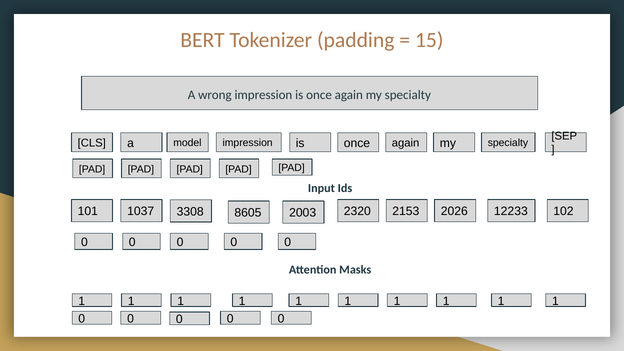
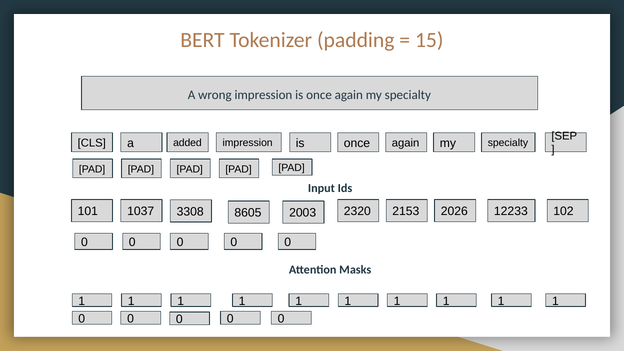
model: model -> added (187, 143)
